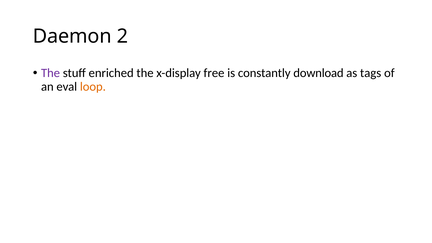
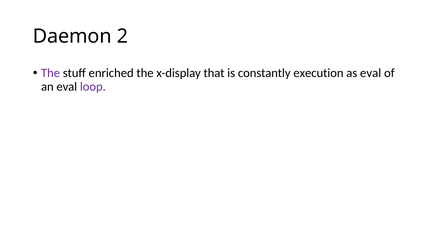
free: free -> that (214, 73)
download: download -> execution (318, 73)
as tags: tags -> eval (371, 73)
loop colour: orange -> purple (93, 87)
